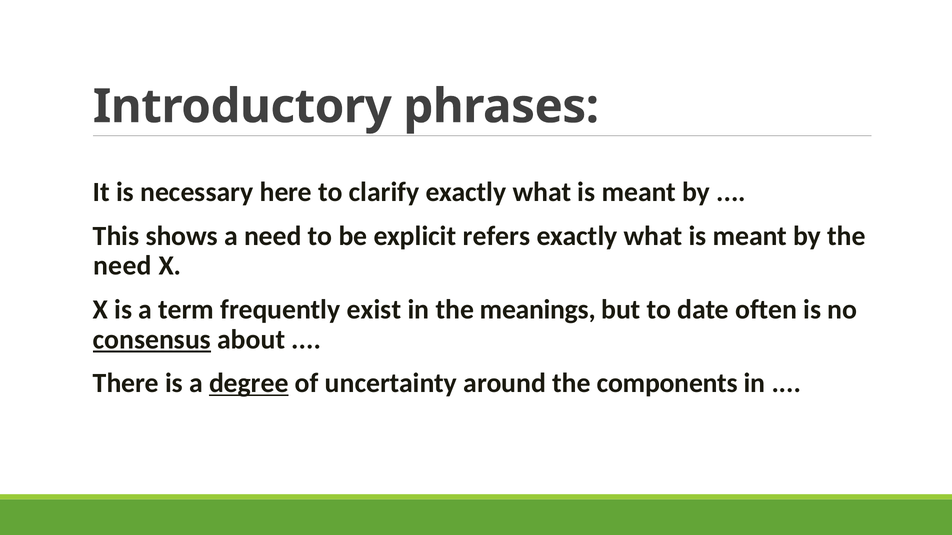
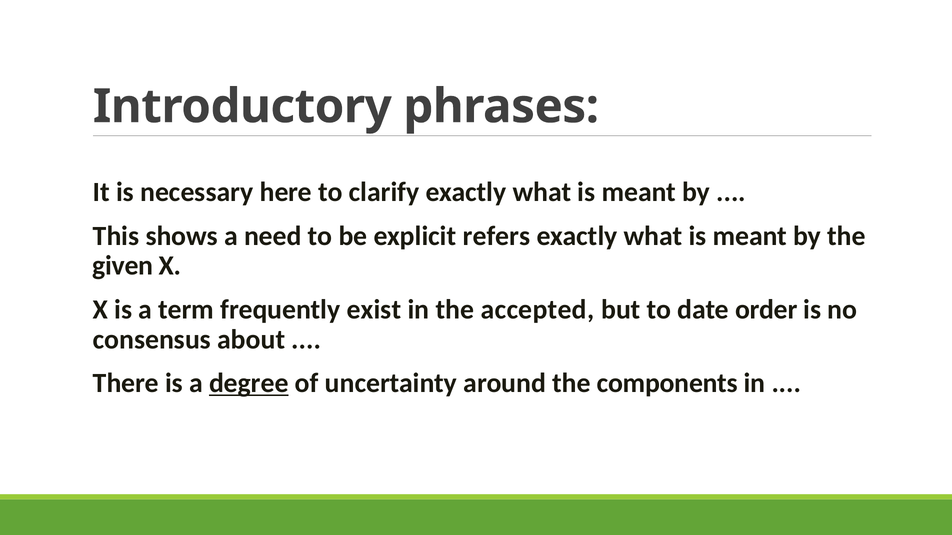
need: need -> given (123, 266)
meanings: meanings -> accepted (537, 310)
often: often -> order (766, 310)
consensus underline: present -> none (152, 340)
